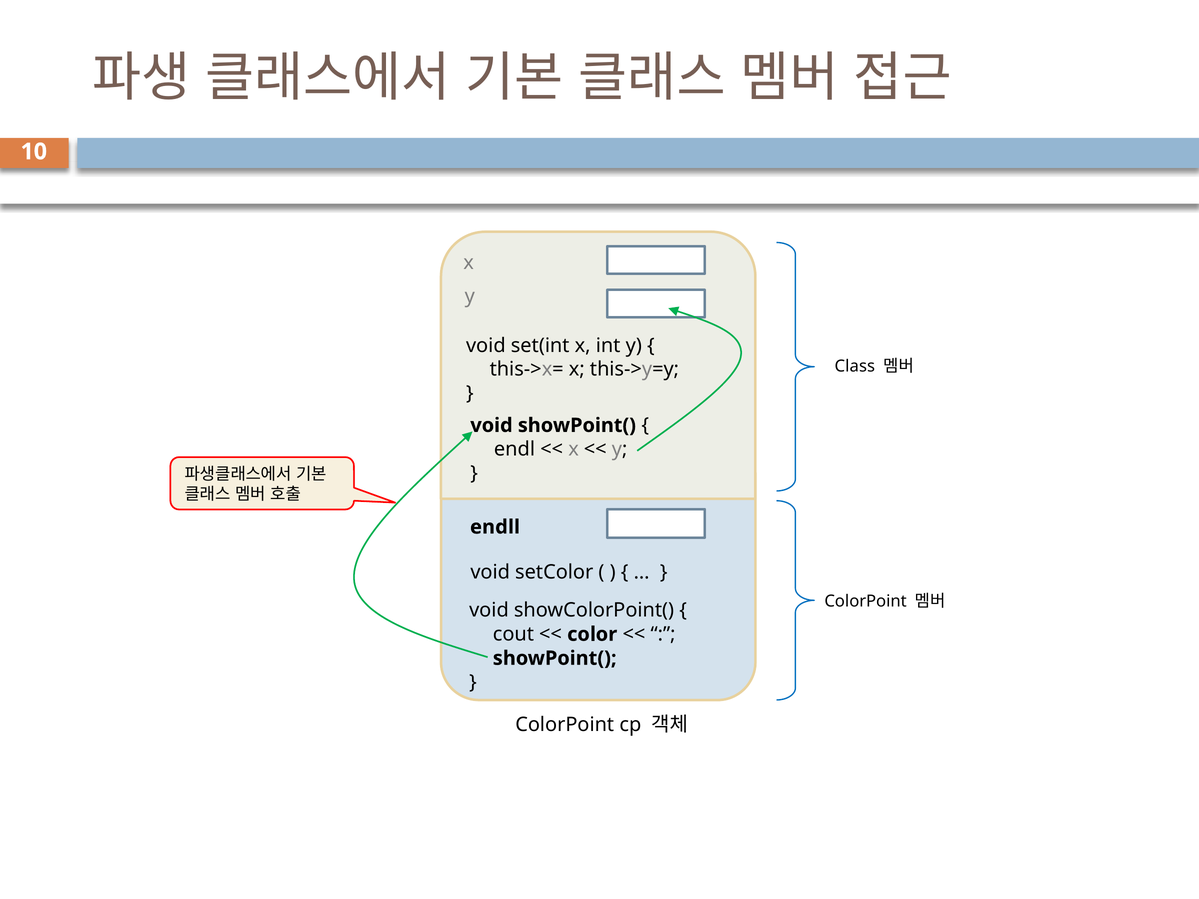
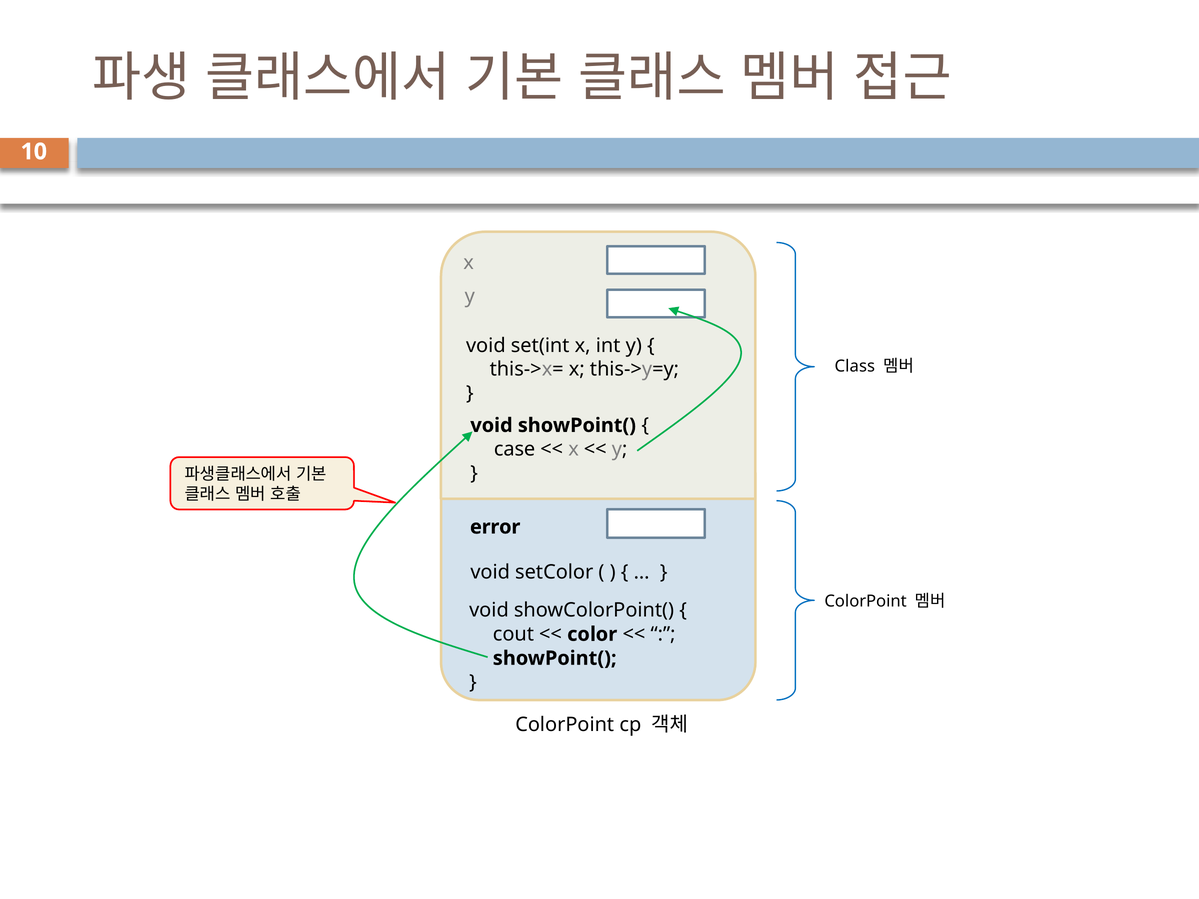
endl: endl -> case (515, 450)
endll: endll -> error (495, 527)
